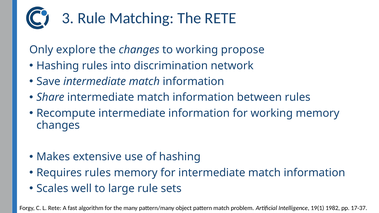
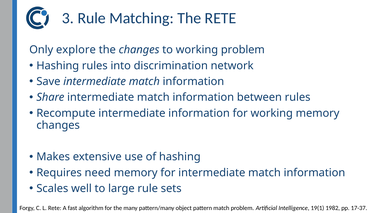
working propose: propose -> problem (243, 50)
Requires rules: rules -> need (98, 173)
